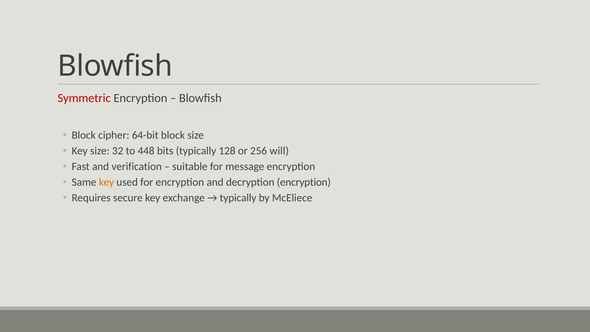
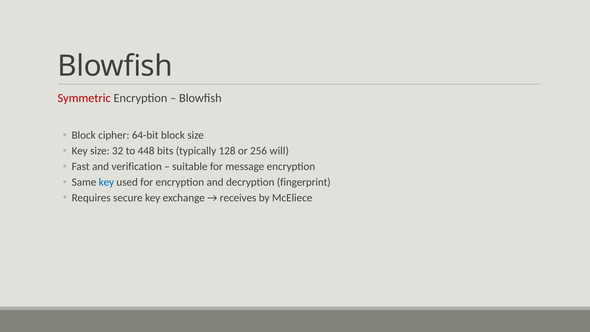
key colour: orange -> blue (106, 182)
decryption encryption: encryption -> fingerprint (304, 182)
typically: typically -> receives (238, 198)
